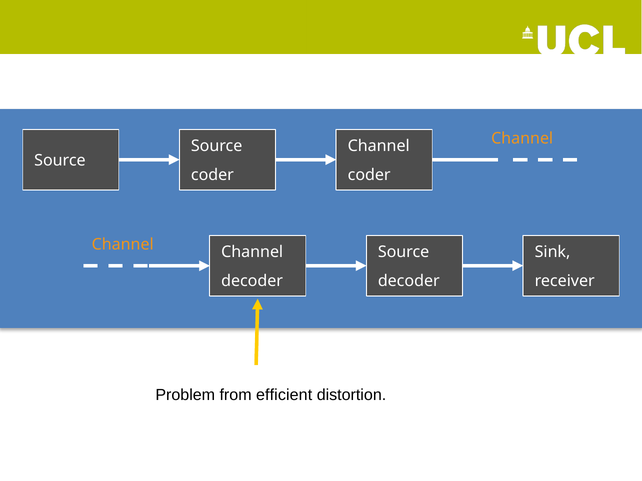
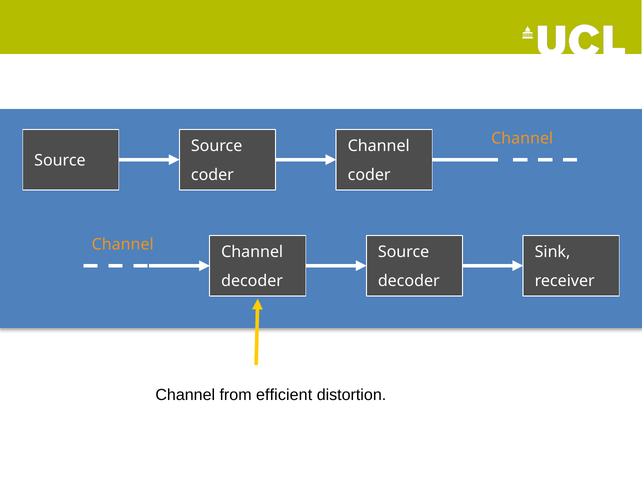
Problem: Problem -> Channel (185, 395)
